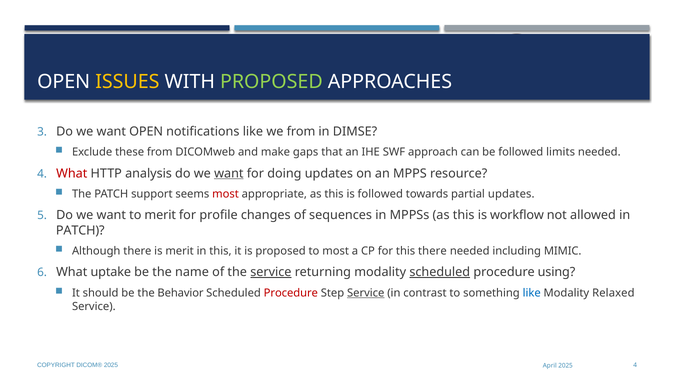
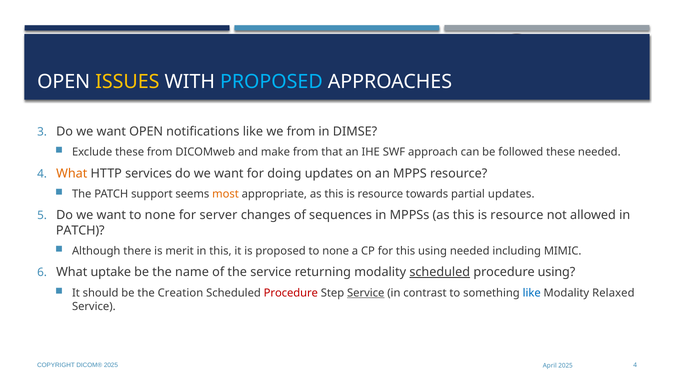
PROPOSED colour: light green -> light blue (271, 82)
make gaps: gaps -> from (306, 152)
followed limits: limits -> these (561, 152)
What colour: red -> orange (72, 173)
analysis: analysis -> services (149, 173)
want underline: present -> none (229, 173)
most colour: red -> orange (226, 194)
followed: followed -> resource (380, 194)
want to merit: merit -> none (160, 215)
profile: profile -> server (218, 215)
workflow: workflow -> resource (517, 215)
proposed to most: most -> none (336, 251)
this there: there -> using (433, 251)
service underline: present -> none (271, 272)
Behavior: Behavior -> Creation (180, 293)
